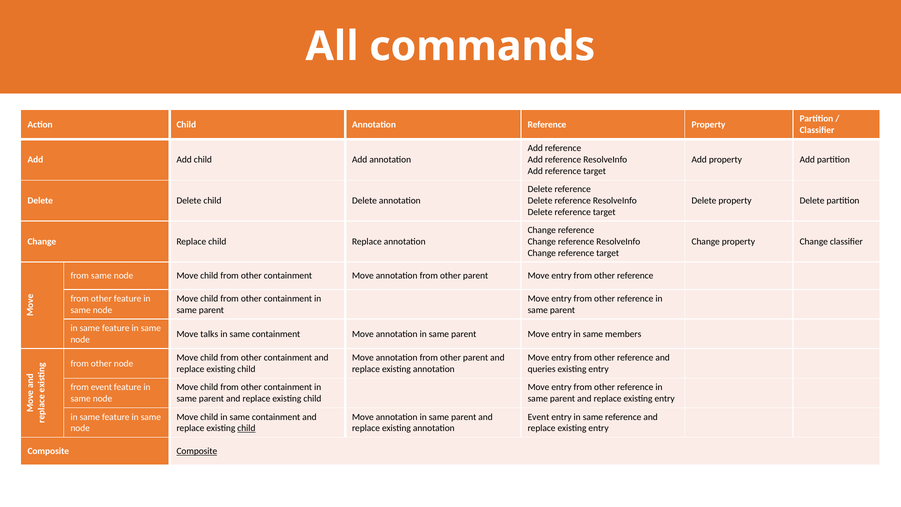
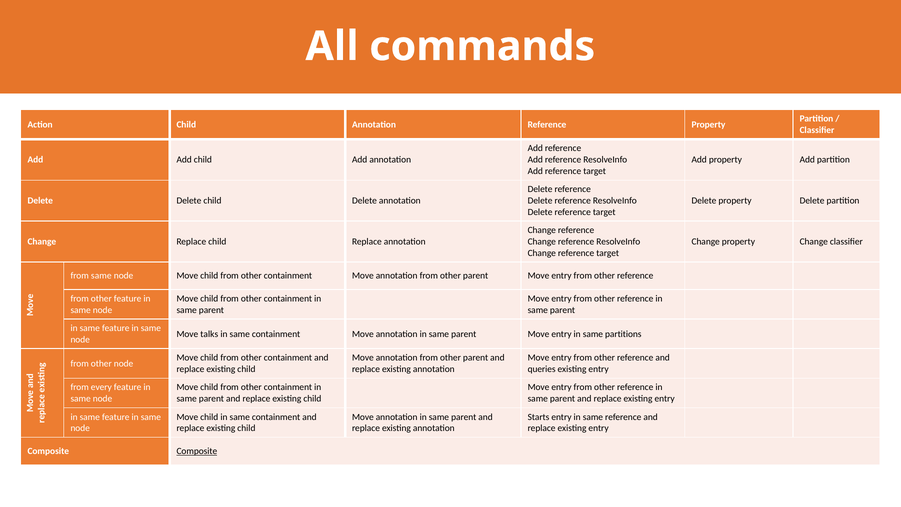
members: members -> partitions (623, 334)
from event: event -> every (101, 387)
Event: Event -> Starts (539, 417)
child underline: present -> none (246, 428)
